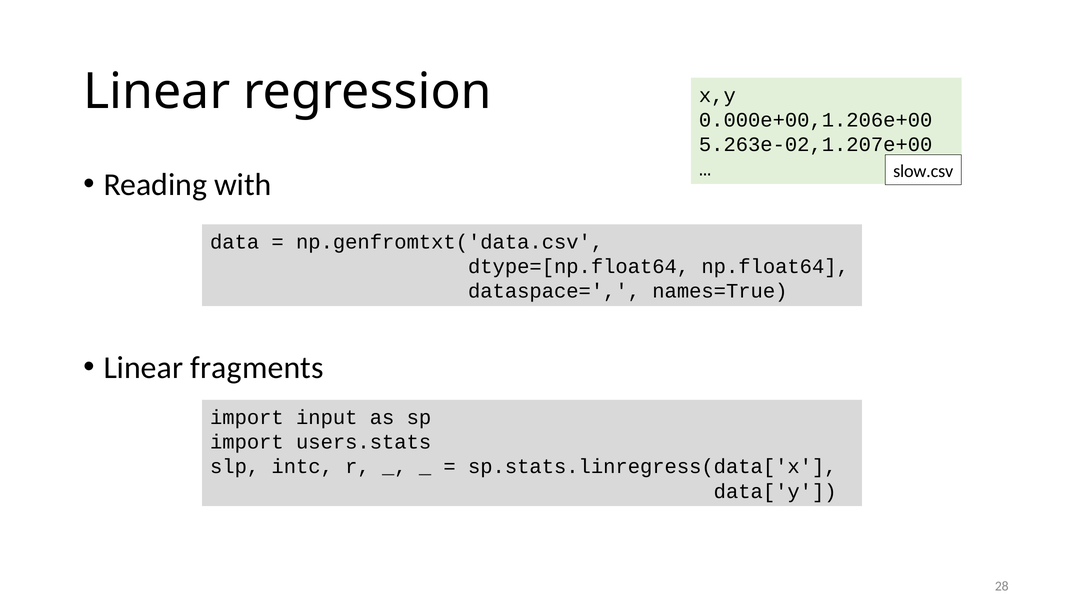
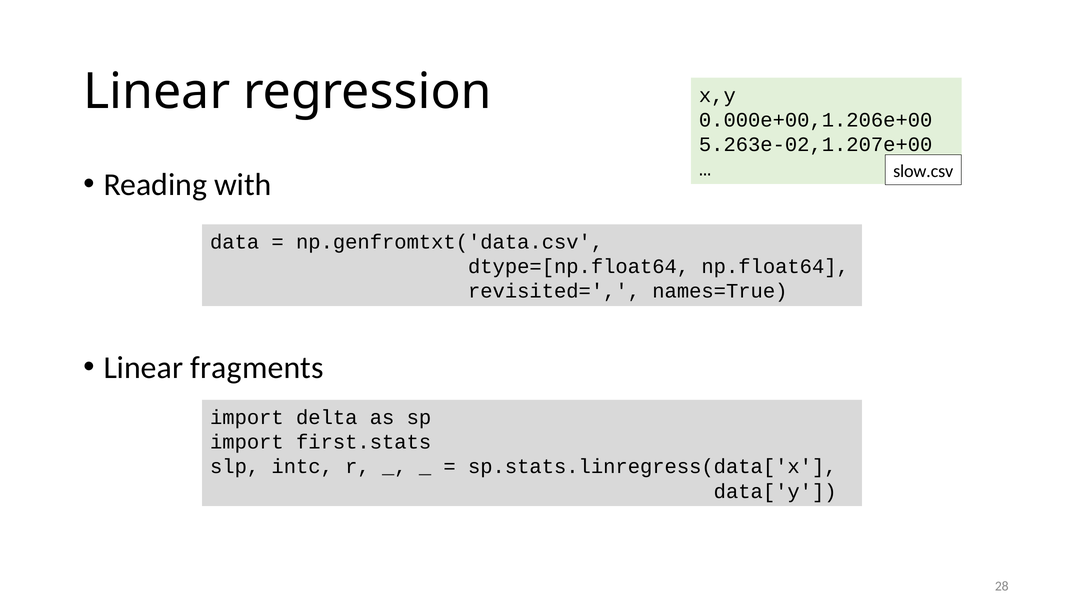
dataspace=: dataspace= -> revisited= (554, 291)
input: input -> delta (327, 418)
users.stats: users.stats -> first.stats (364, 442)
